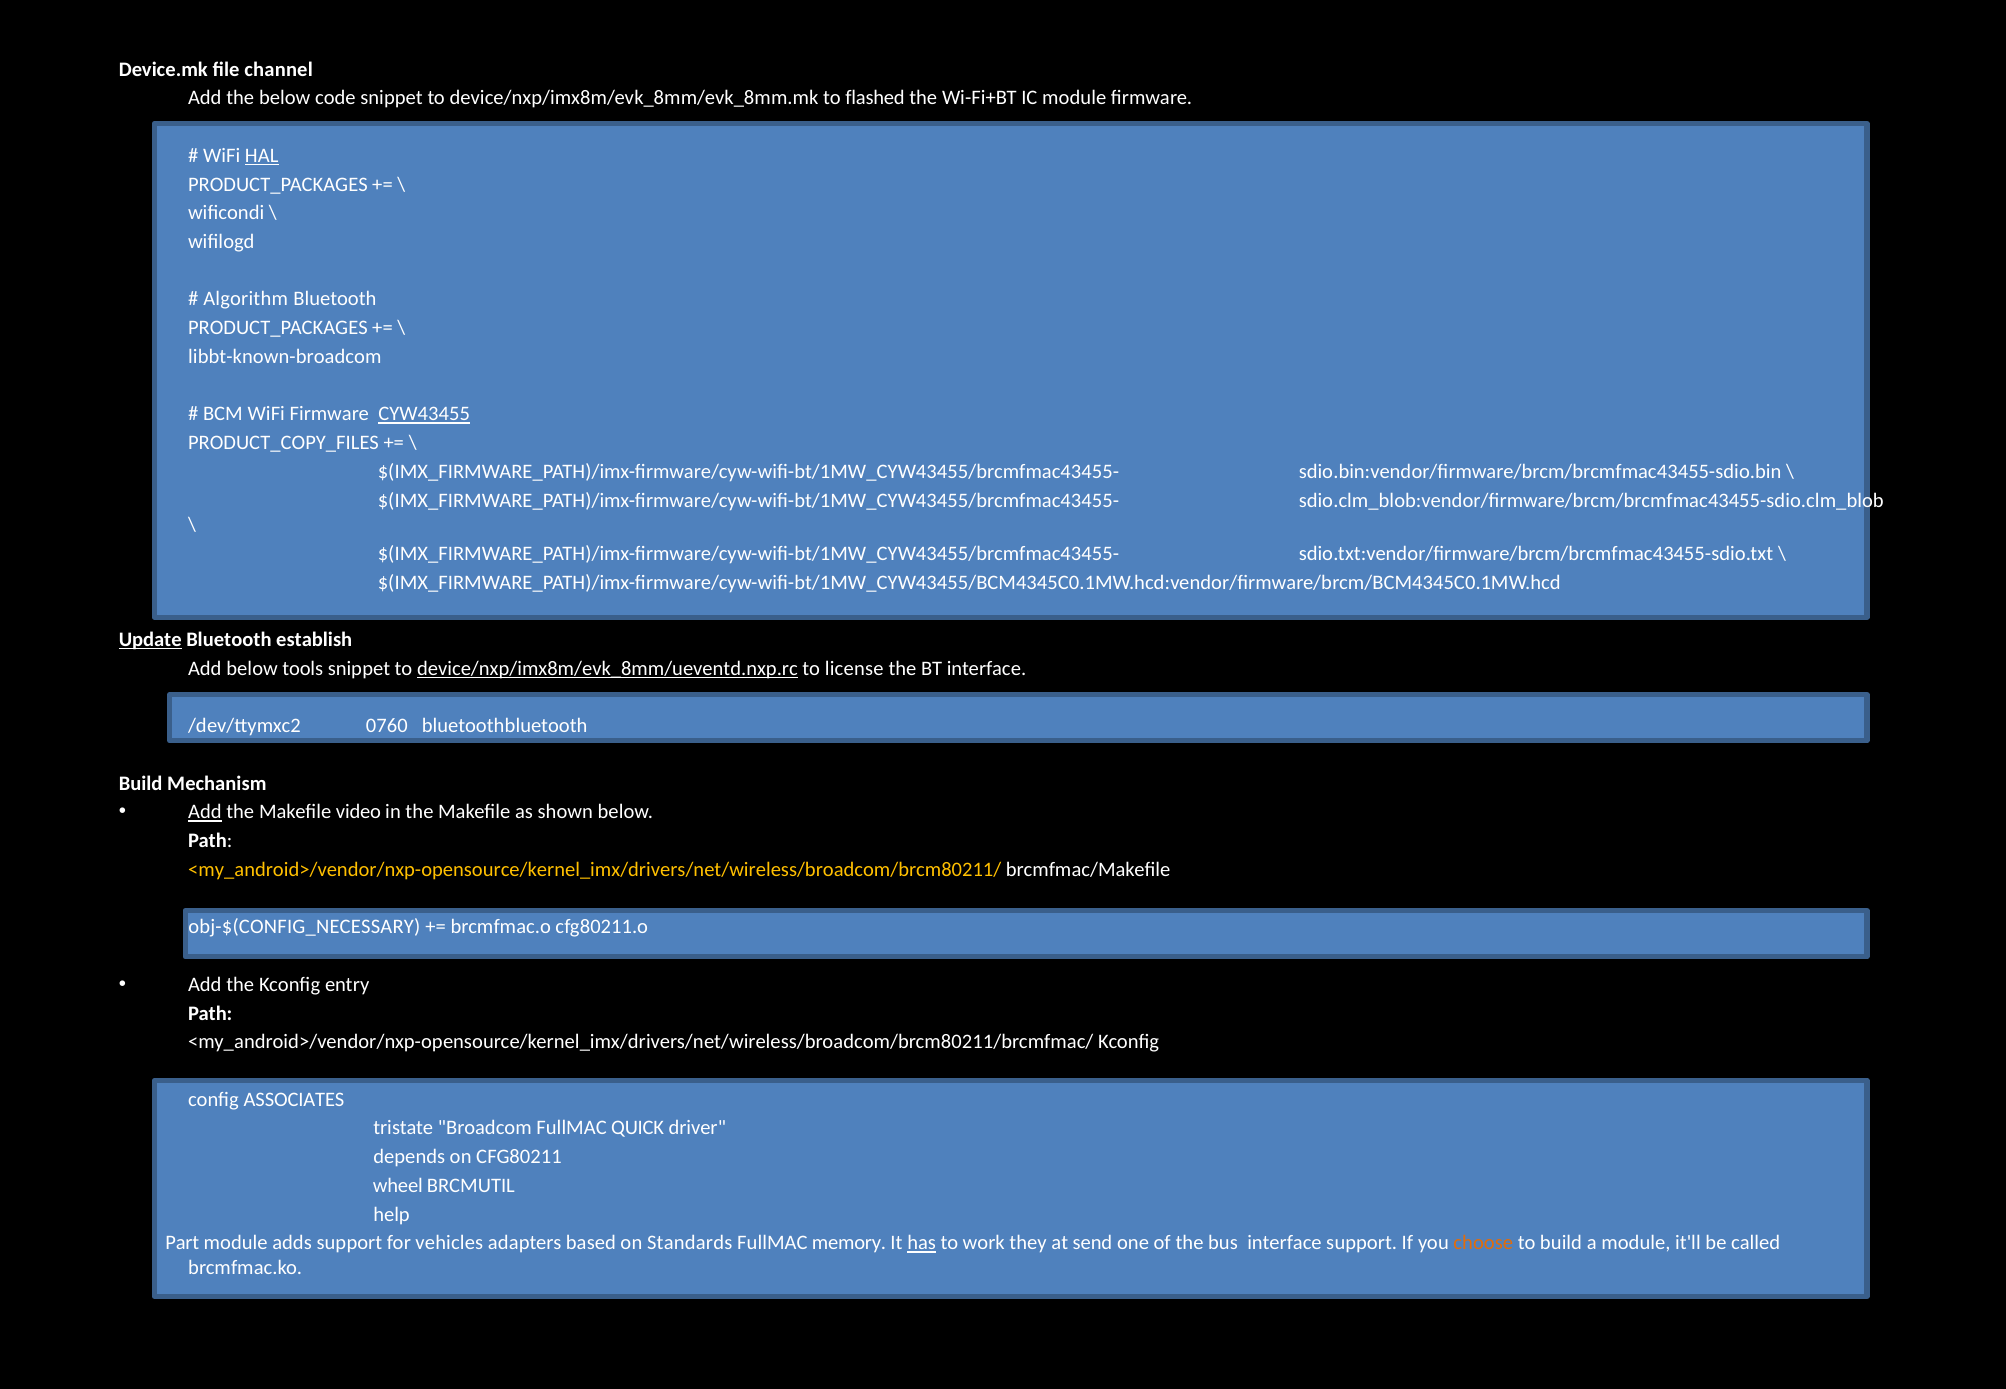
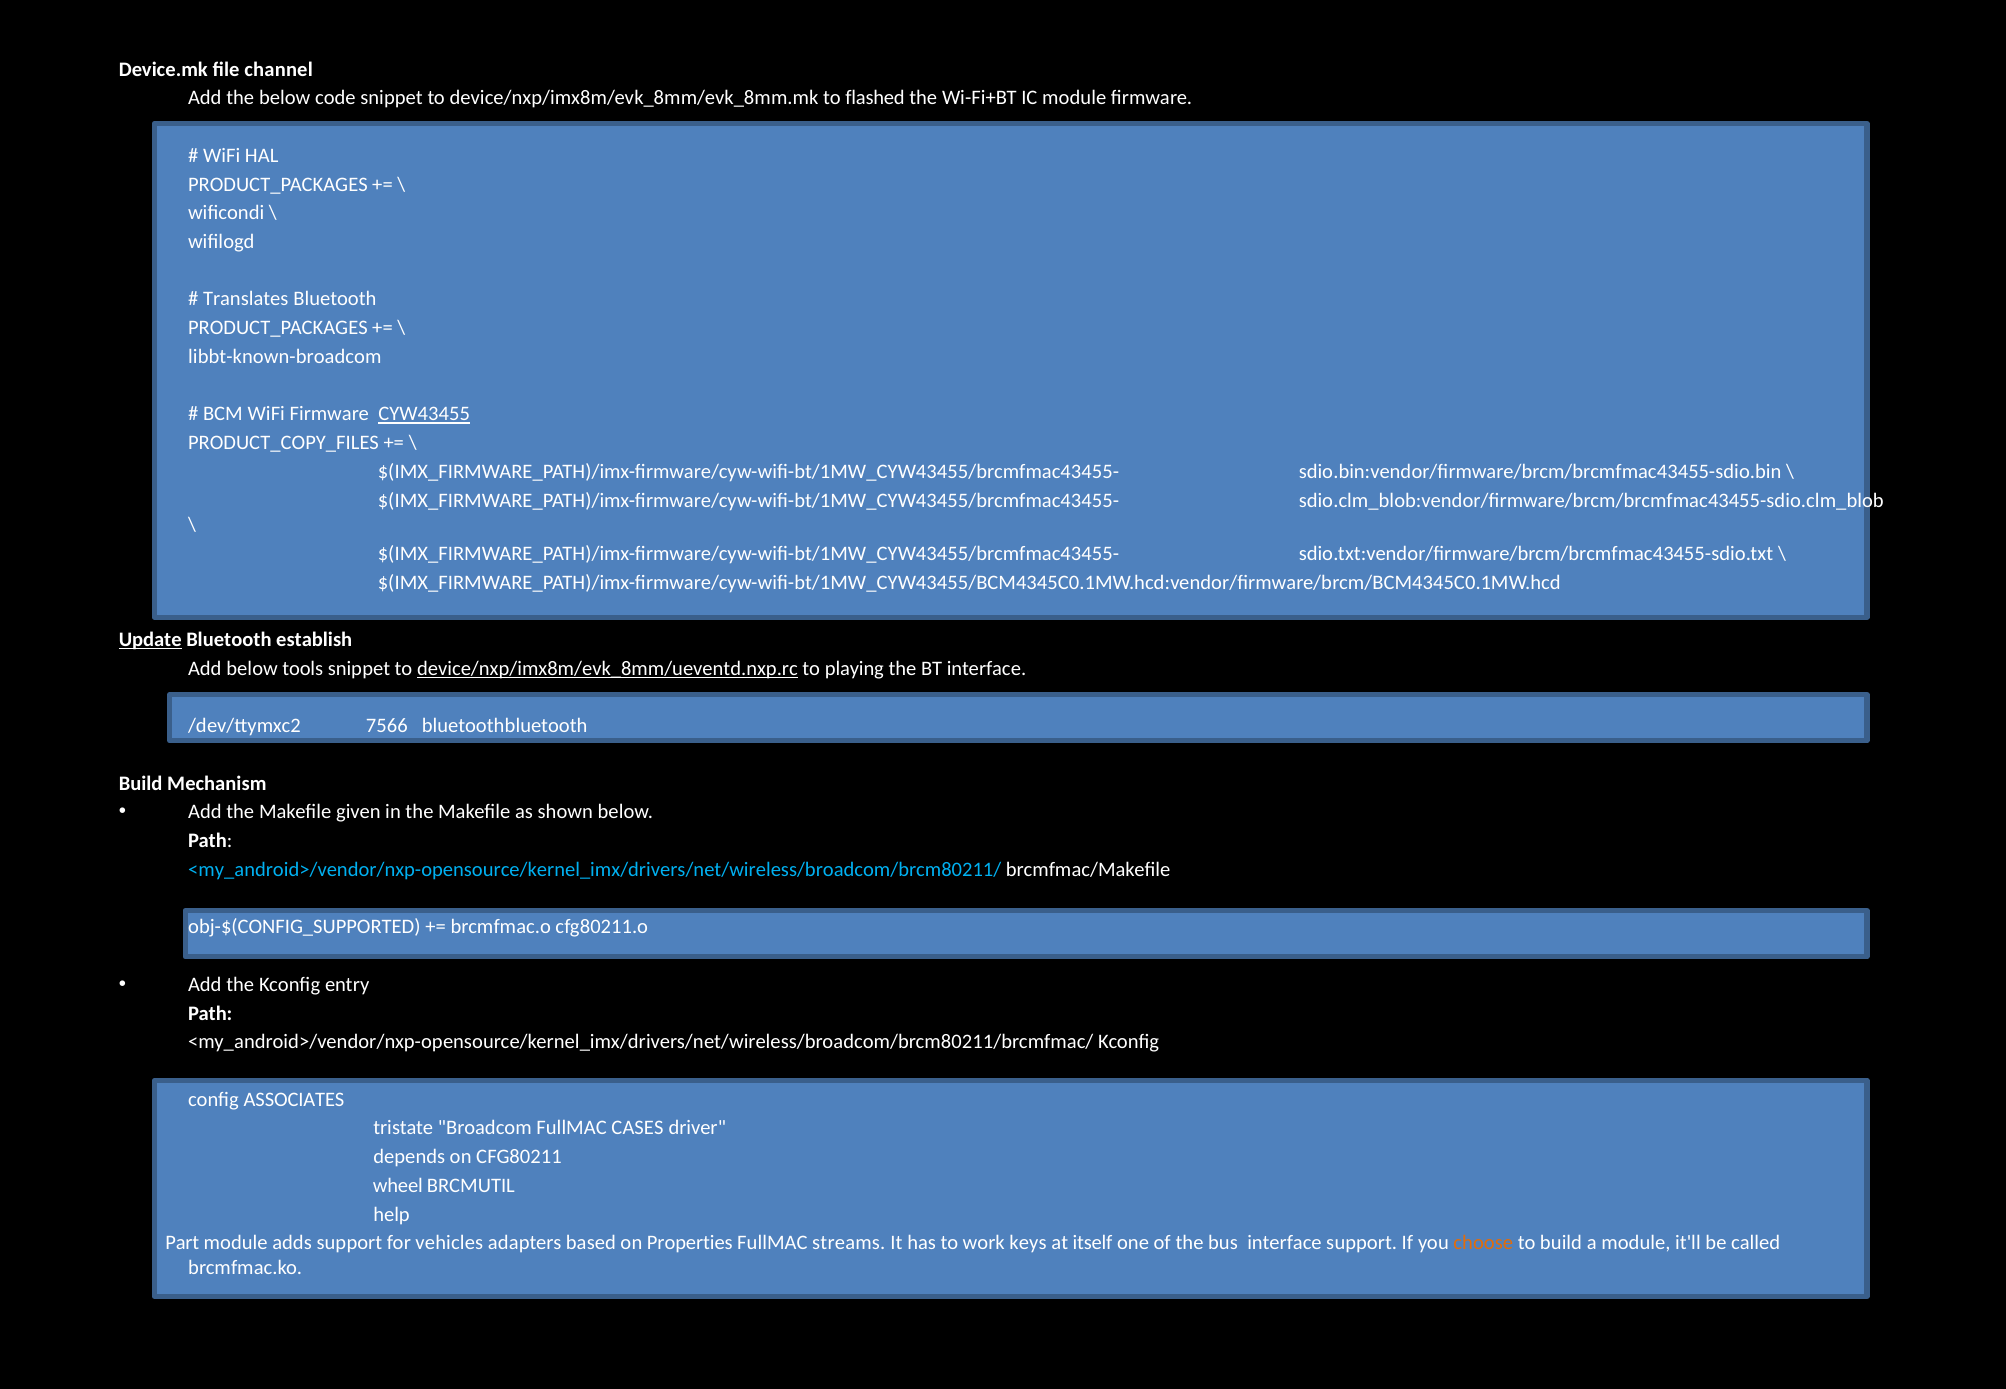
HAL underline: present -> none (262, 155)
Algorithm: Algorithm -> Translates (246, 299)
license: license -> playing (854, 668)
0760: 0760 -> 7566 (387, 726)
Add underline: present -> none (205, 812)
video: video -> given (358, 812)
<my_android>/vendor/nxp-opensource/kernel_imx/drivers/net/wireless/broadcom/brcm80211/ colour: yellow -> light blue (595, 869)
obj-$(CONFIG_NECESSARY: obj-$(CONFIG_NECESSARY -> obj-$(CONFIG_SUPPORTED (304, 927)
QUICK: QUICK -> CASES (638, 1128)
Standards: Standards -> Properties (690, 1243)
memory: memory -> streams (849, 1243)
has underline: present -> none (922, 1243)
they: they -> keys (1028, 1243)
send: send -> itself (1093, 1243)
